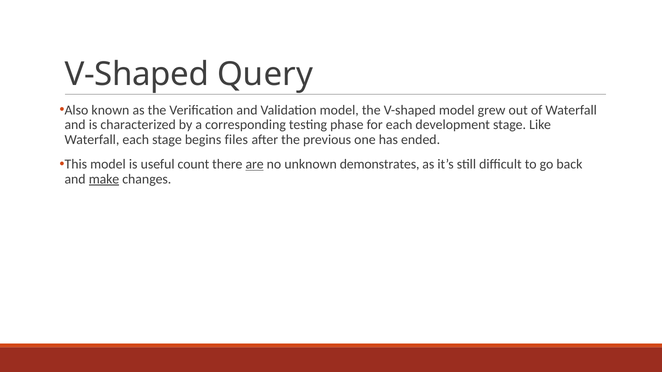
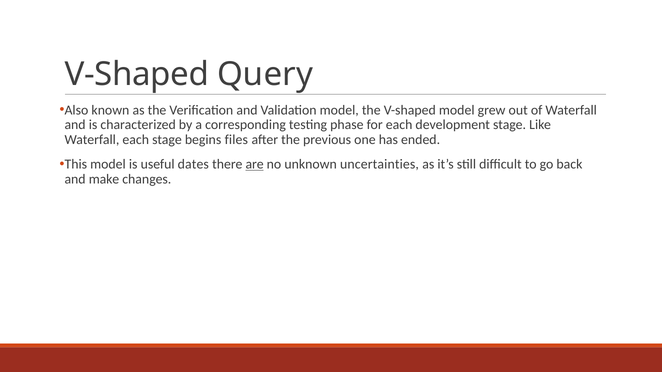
count: count -> dates (193, 164)
demonstrates: demonstrates -> uncertainties (379, 164)
make underline: present -> none (104, 179)
